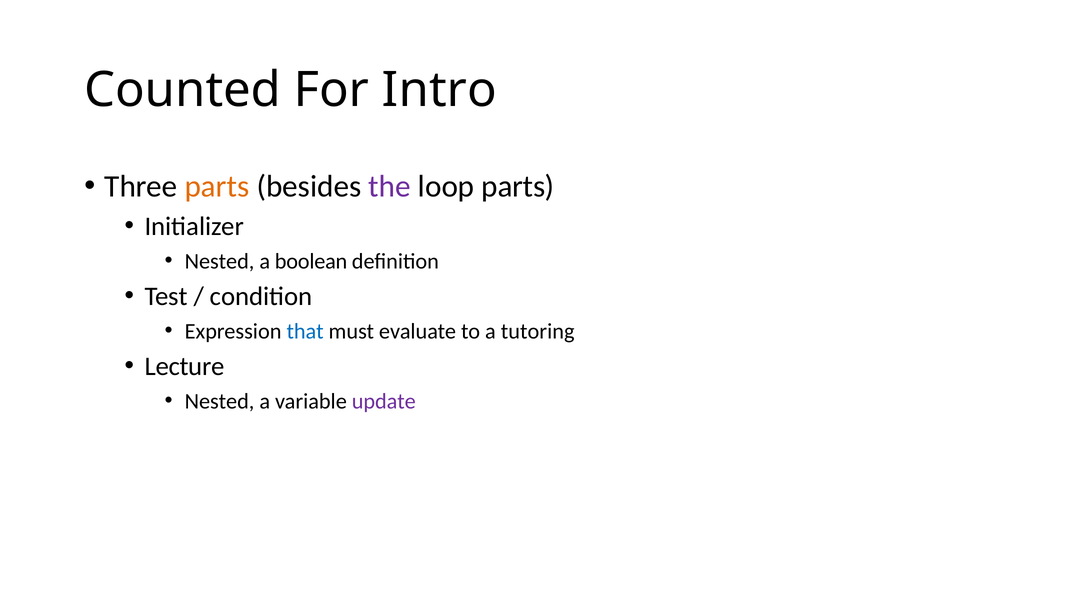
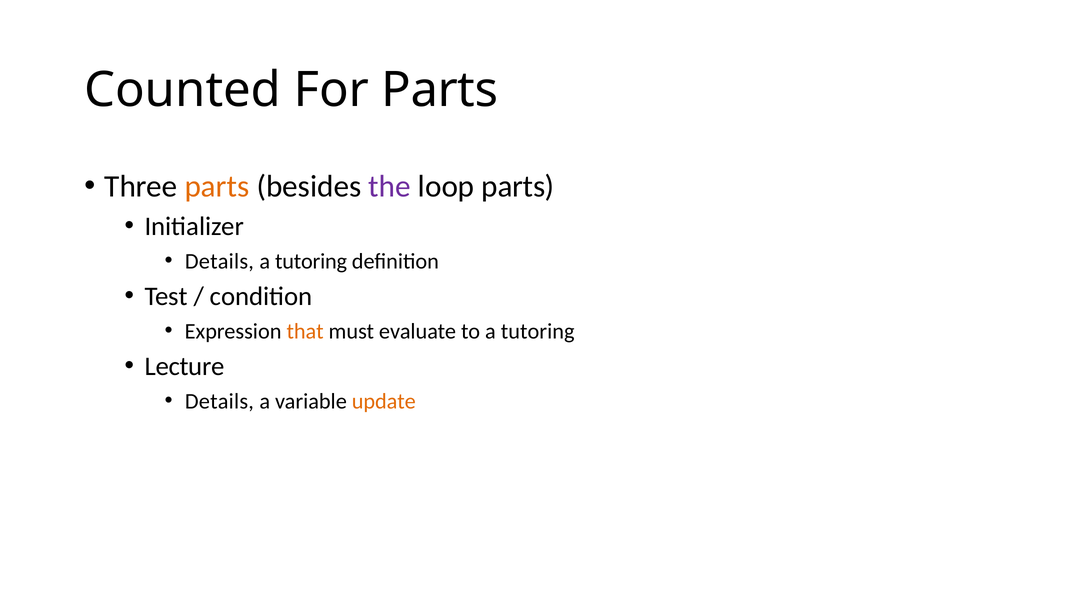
For Intro: Intro -> Parts (440, 90)
Nested: Nested -> Details (219, 261)
boolean: boolean -> tutoring (311, 261)
that colour: blue -> orange (305, 331)
Nested: Nested -> Details (219, 401)
update colour: purple -> orange (384, 401)
